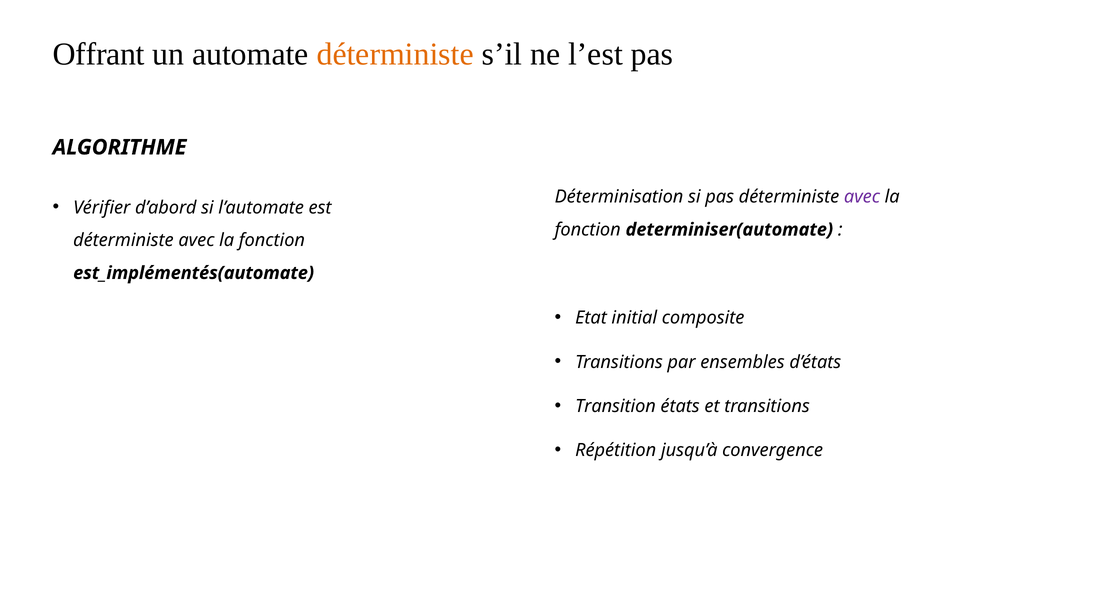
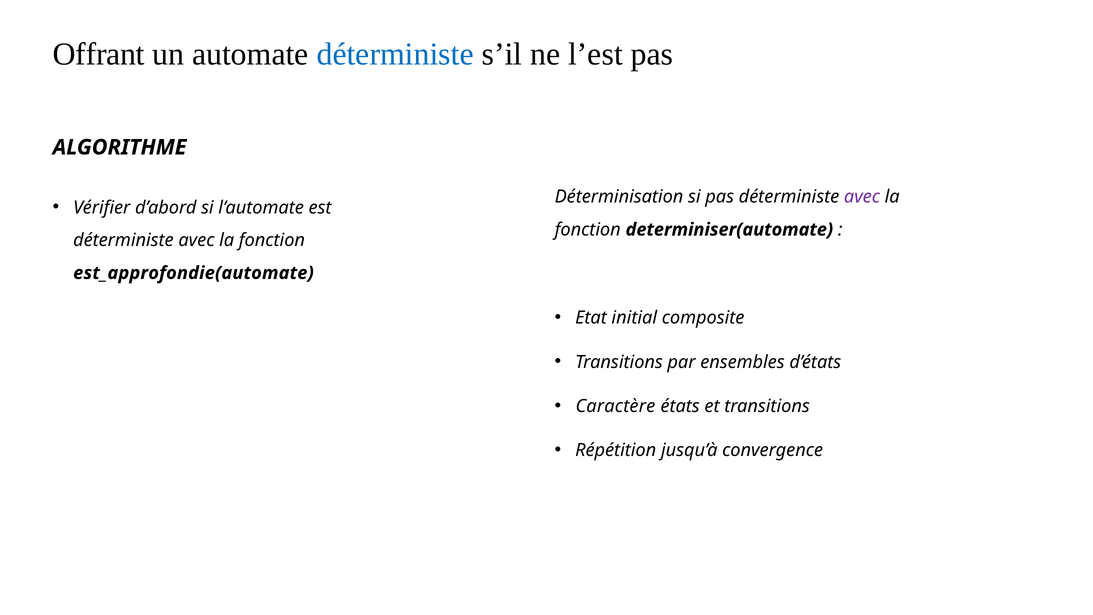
déterministe colour: orange -> blue (395, 54)
est_implémentés(automate: est_implémentés(automate -> est_approfondie(automate (194, 273)
Transition: Transition -> Caractère (615, 406)
